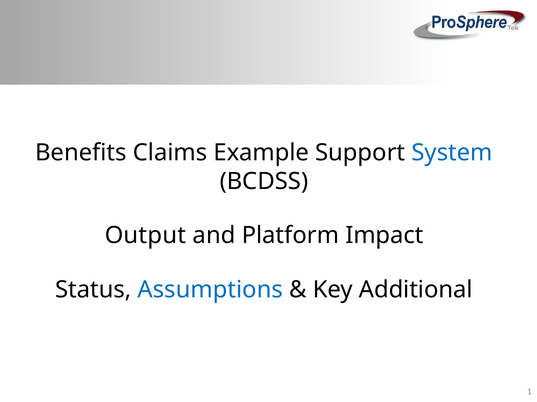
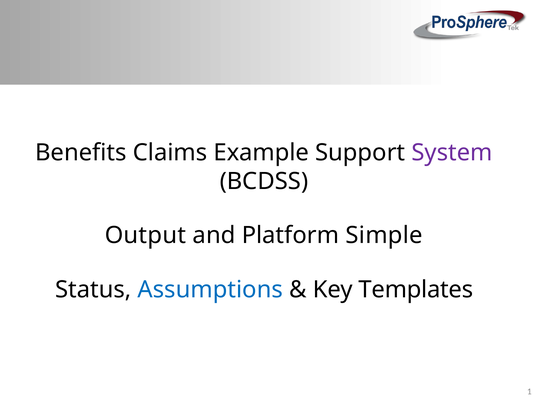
System colour: blue -> purple (452, 153)
Impact: Impact -> Simple (384, 236)
Additional: Additional -> Templates (416, 290)
